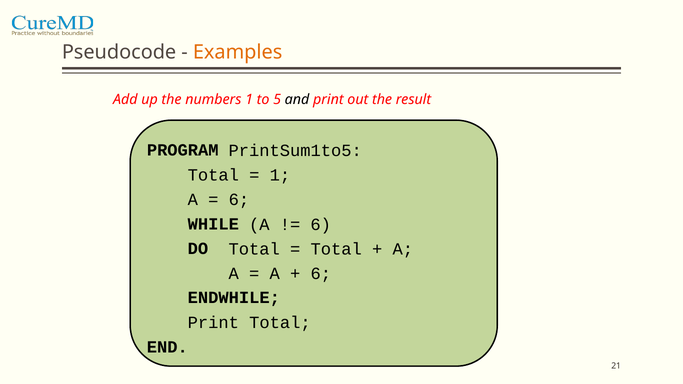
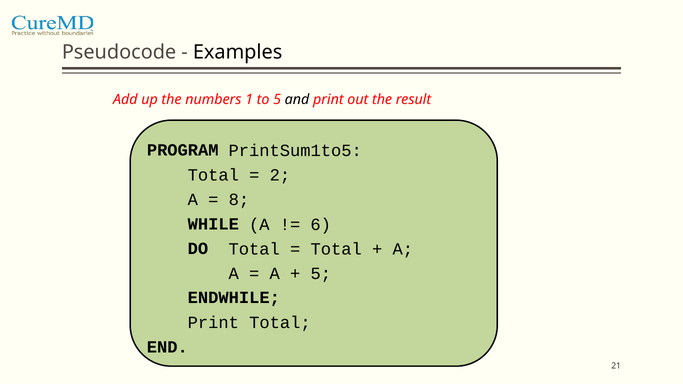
Examples colour: orange -> black (238, 52)
1: 1 -> 2 (280, 175)
6: 6 -> 8 (239, 200)
6: 6 -> 5 (321, 274)
